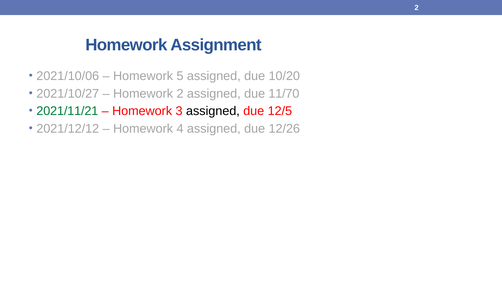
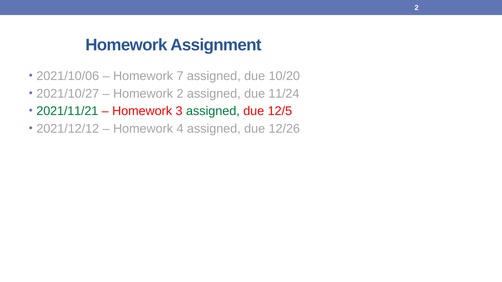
5: 5 -> 7 (180, 76)
11/70: 11/70 -> 11/24 (284, 94)
assigned colour: black -> green (213, 111)
